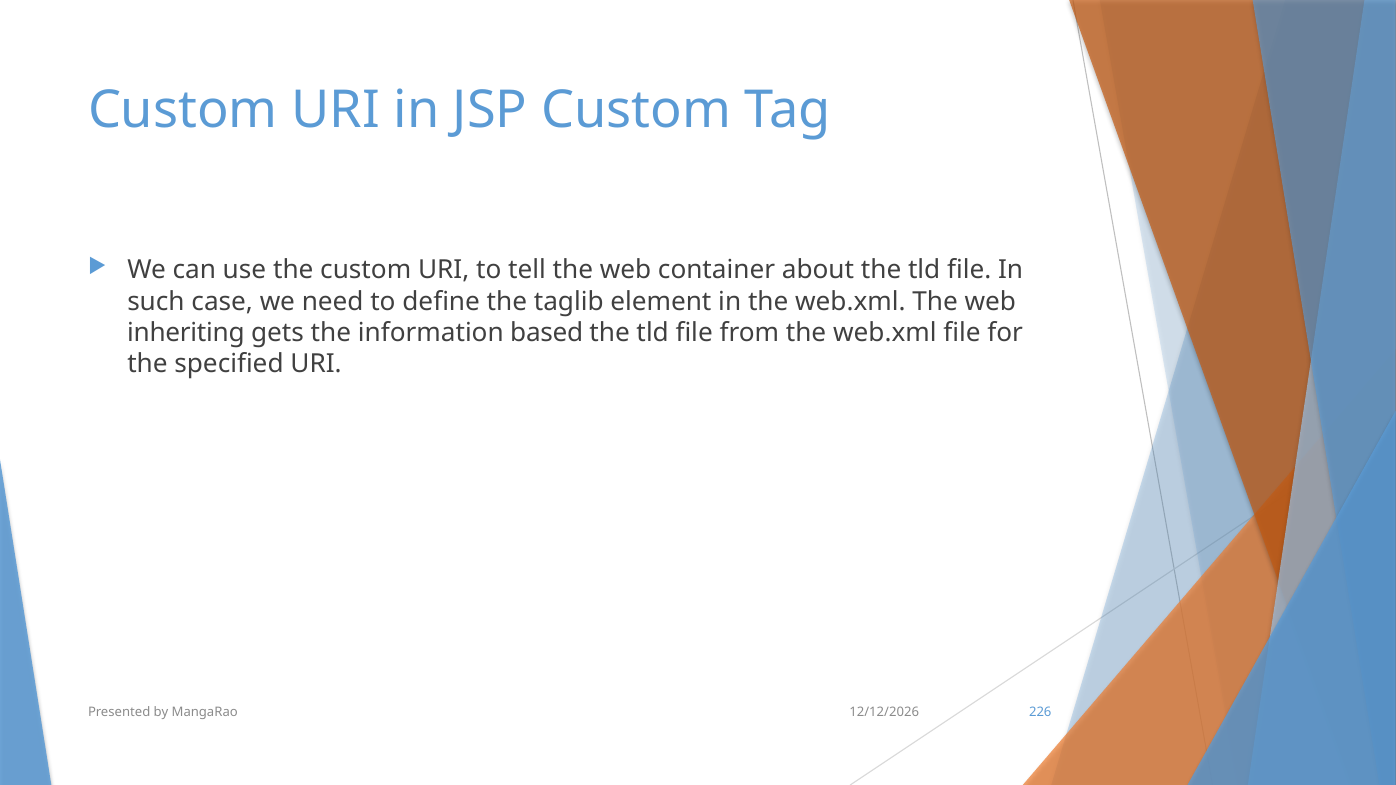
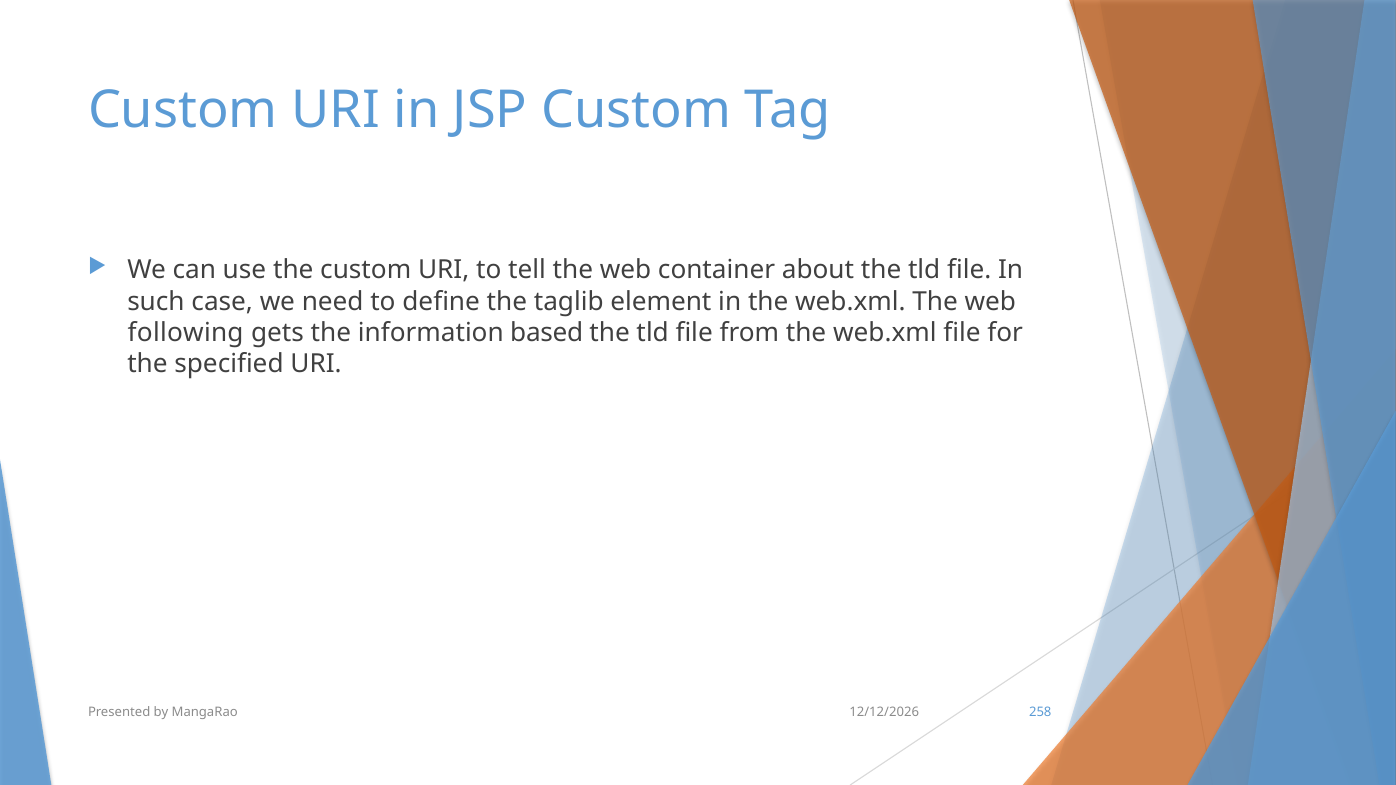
inheriting: inheriting -> following (186, 333)
226: 226 -> 258 (1040, 712)
